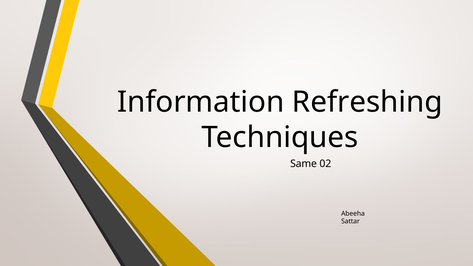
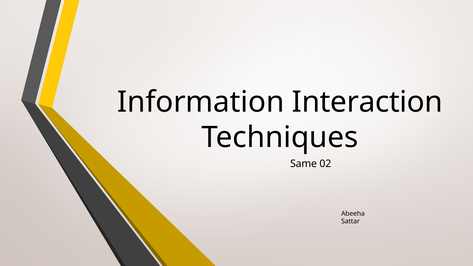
Refreshing: Refreshing -> Interaction (367, 102)
